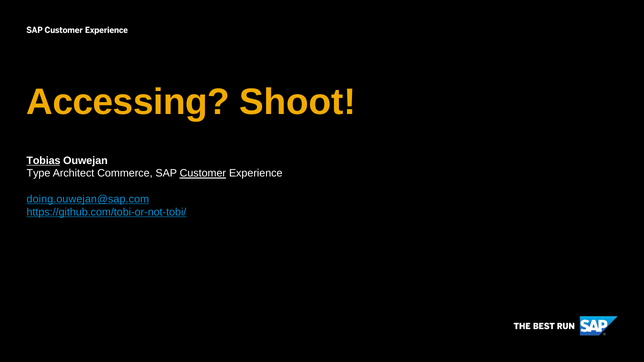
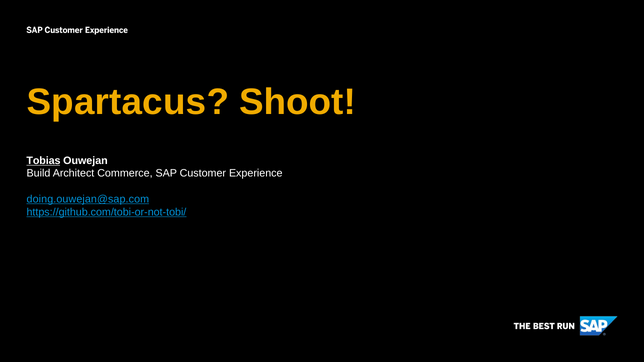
Accessing: Accessing -> Spartacus (128, 102)
Type: Type -> Build (38, 173)
Customer underline: present -> none (203, 173)
